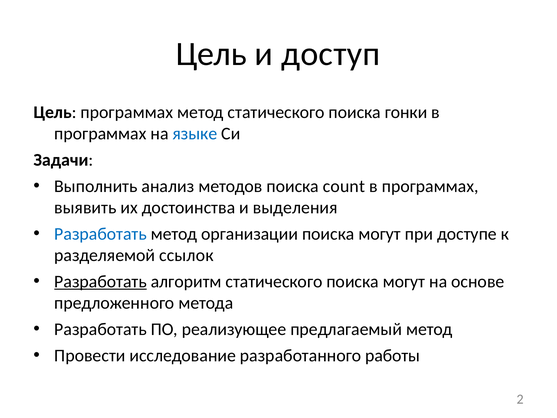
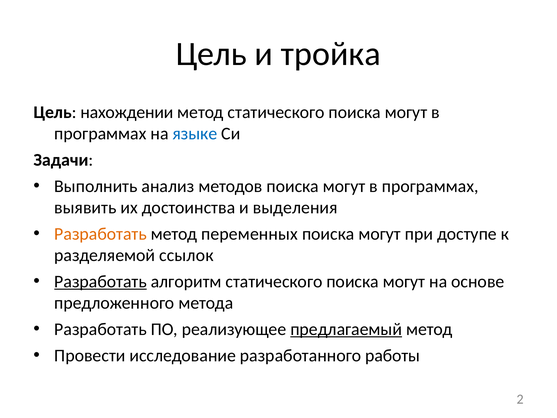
доступ: доступ -> тройка (331, 54)
Цель программах: программах -> нахождении (127, 112)
метод статического поиска гонки: гонки -> могут (406, 112)
методов поиска count: count -> могут (344, 186)
Разработать colour: blue -> orange (101, 234)
организации: организации -> переменных (250, 234)
предлагаемый underline: none -> present (346, 329)
